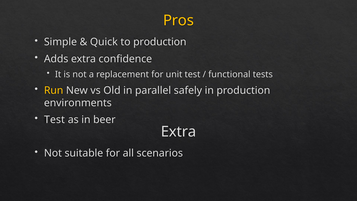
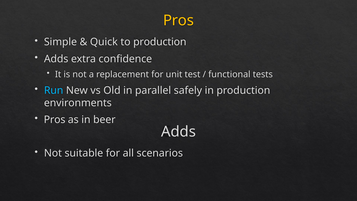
Run colour: yellow -> light blue (54, 90)
Test: Test -> Pros (55, 120)
Extra: Extra -> Adds (179, 132)
